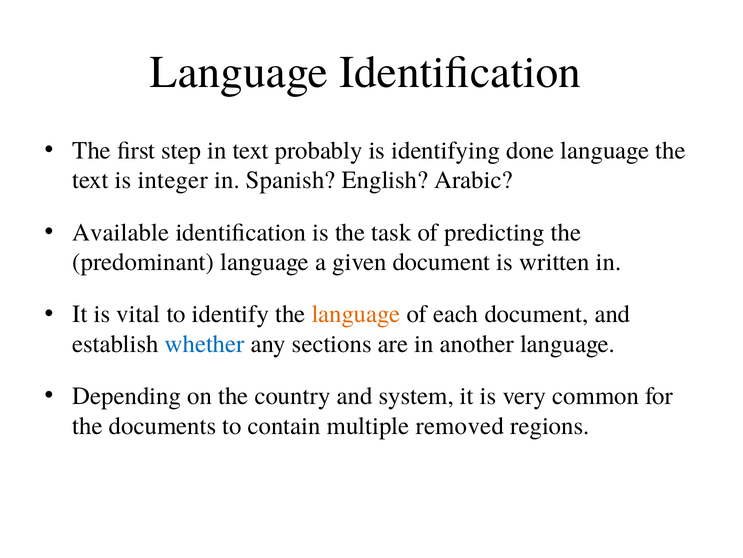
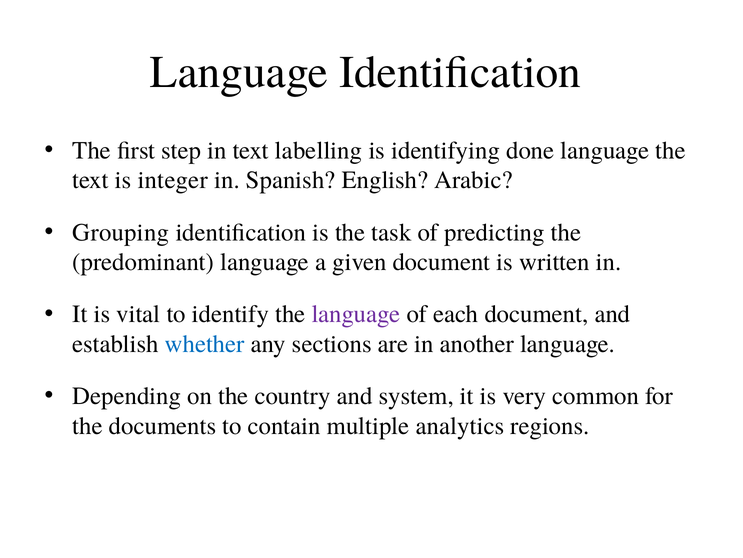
probably: probably -> labelling (319, 150)
Available: Available -> Grouping (121, 232)
language colour: orange -> purple (356, 314)
removed: removed -> analytics (460, 425)
